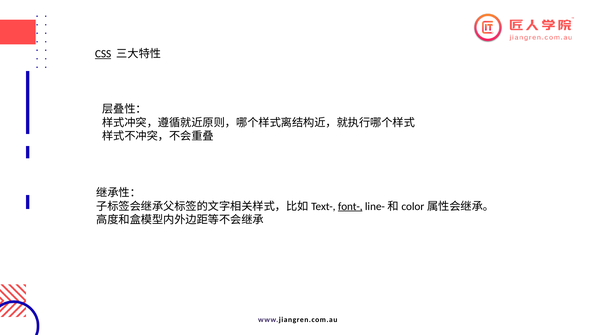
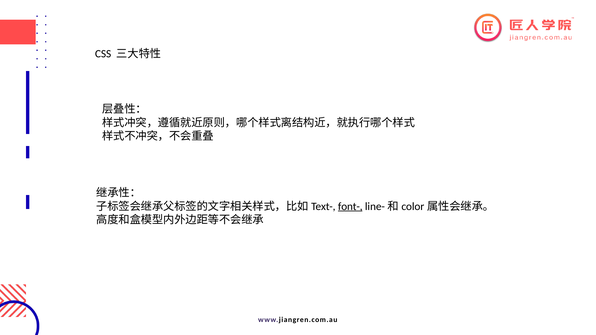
CSS underline: present -> none (103, 54)
